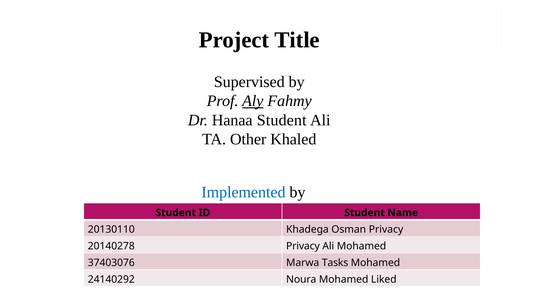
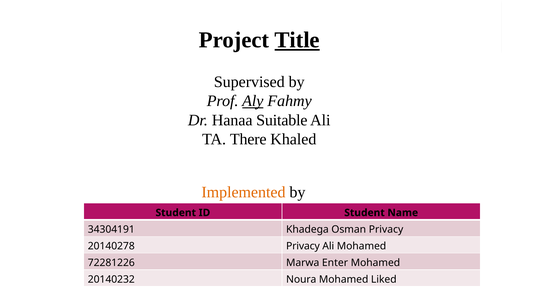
Title underline: none -> present (297, 40)
Hanaa Student: Student -> Suitable (282, 120)
Other: Other -> There (248, 139)
Implemented colour: blue -> orange (243, 192)
20130110: 20130110 -> 34304191 (111, 230)
37403076: 37403076 -> 72281226 (111, 263)
Tasks: Tasks -> Enter (335, 263)
24140292: 24140292 -> 20140232 (111, 280)
